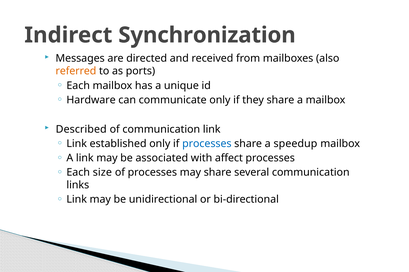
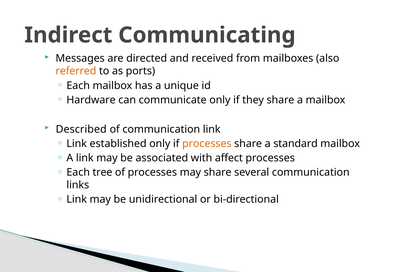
Synchronization: Synchronization -> Communicating (207, 35)
processes colour: blue -> orange (207, 144)
speedup: speedup -> standard (296, 144)
size: size -> tree (102, 173)
